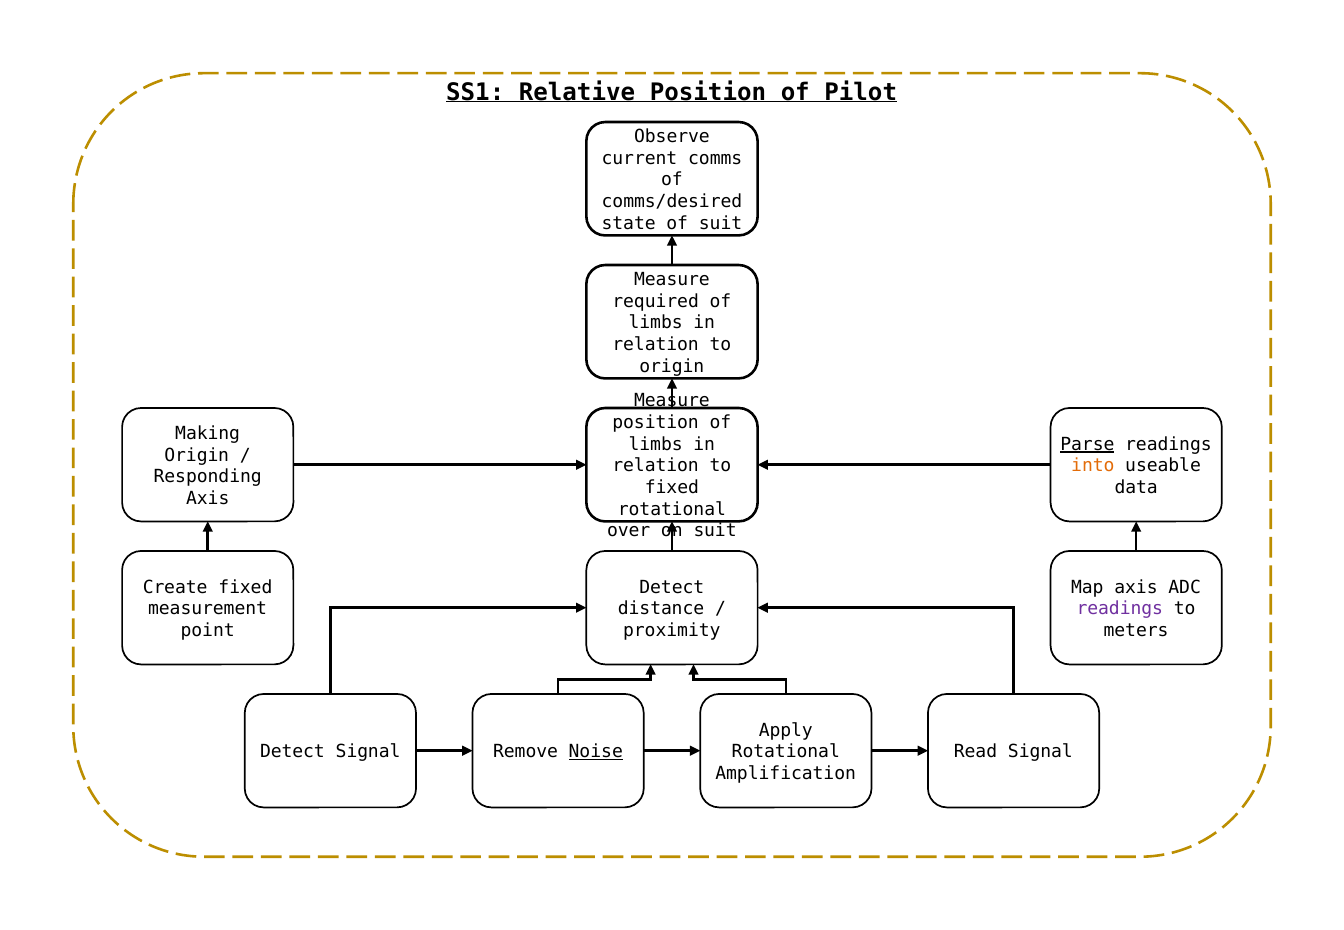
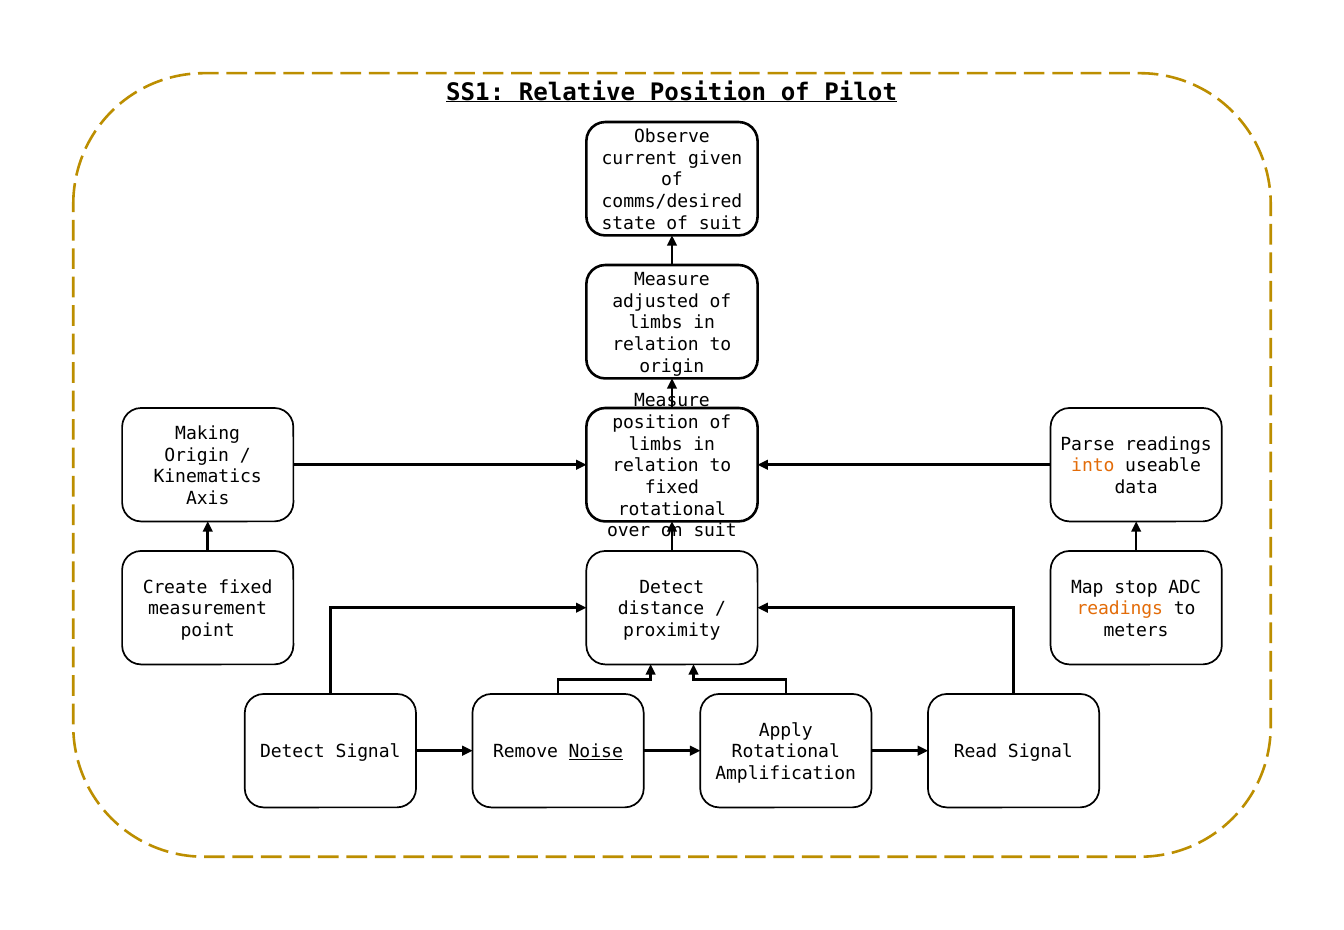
comms: comms -> given (715, 158)
required: required -> adjusted (656, 301)
Parse underline: present -> none (1087, 444)
Responding: Responding -> Kinematics (208, 477)
Map axis: axis -> stop (1136, 588)
readings colour: purple -> orange (1120, 609)
